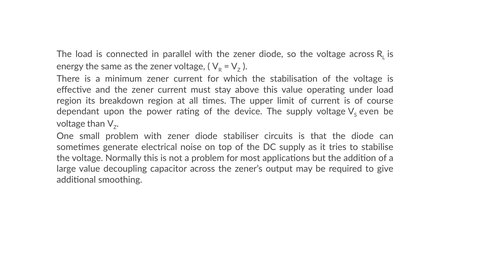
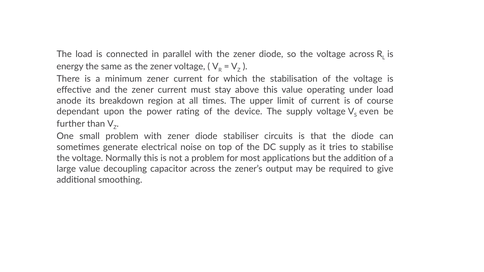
region: region -> anode (69, 101)
voltage: voltage -> further (71, 124)
